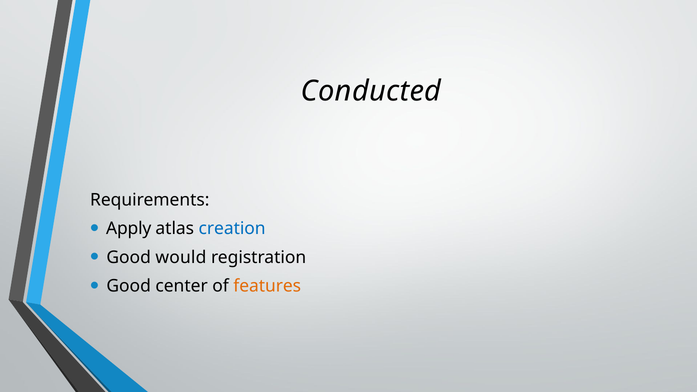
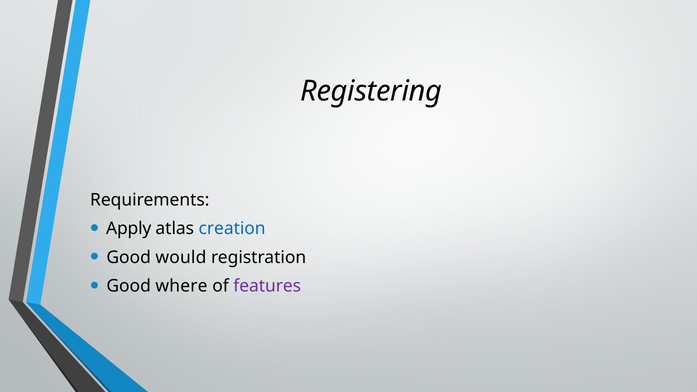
Conducted: Conducted -> Registering (371, 91)
center: center -> where (181, 286)
features colour: orange -> purple (267, 286)
